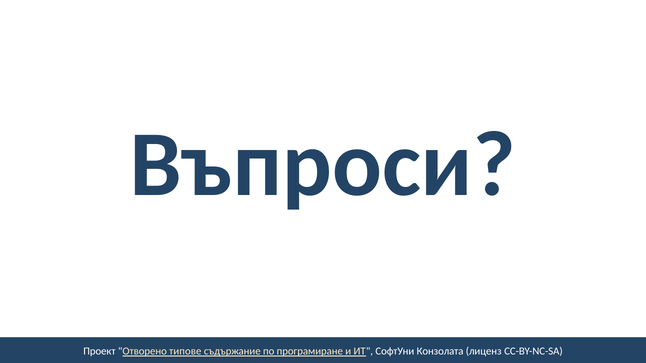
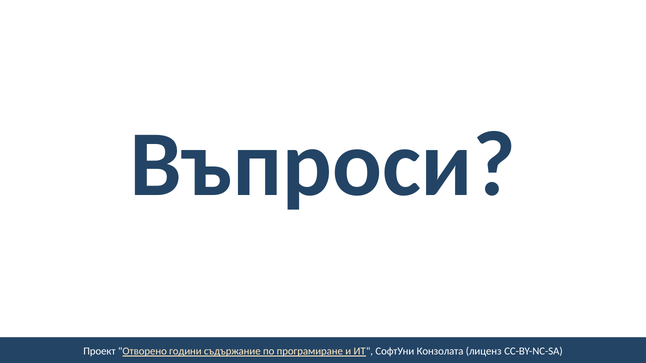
типове: типове -> години (185, 352)
